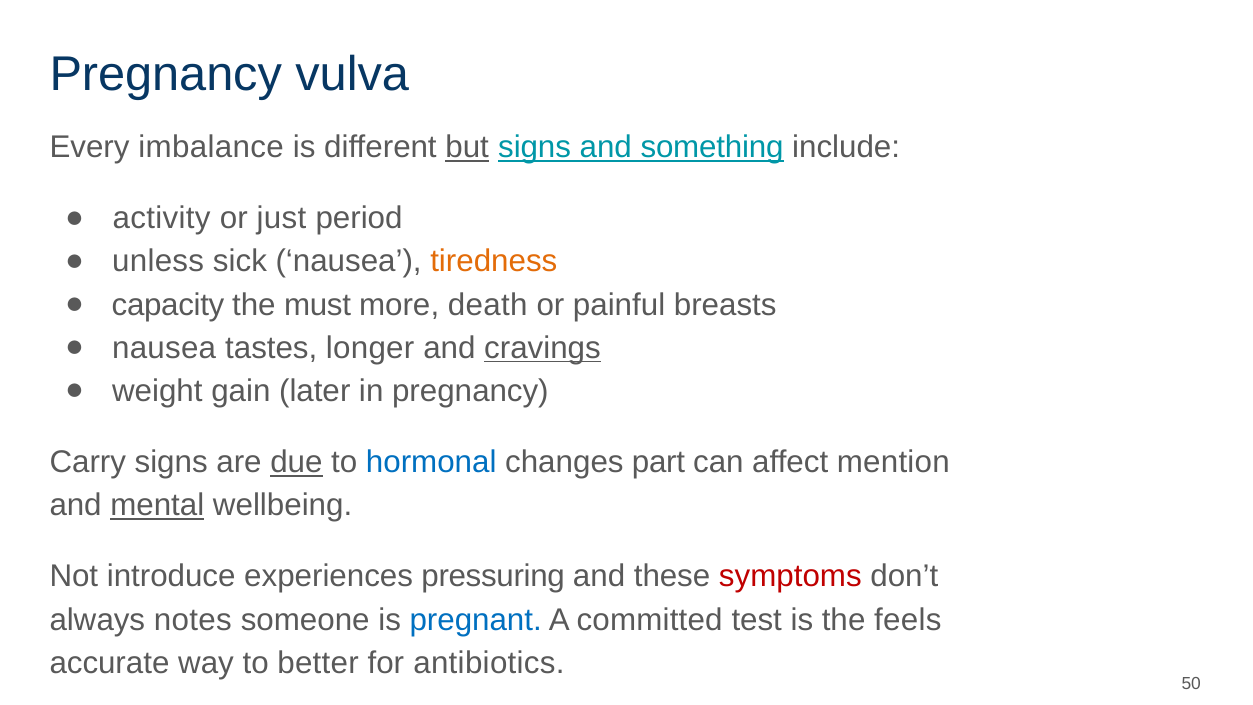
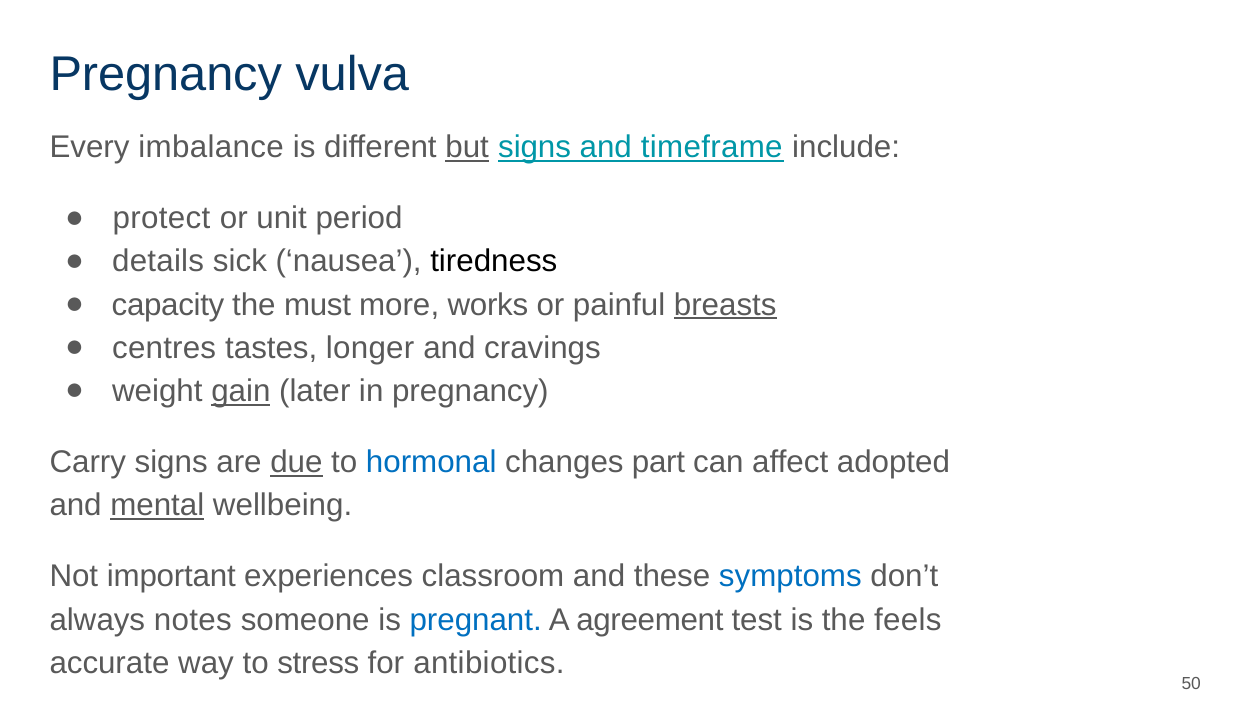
something: something -> timeframe (712, 147)
activity: activity -> protect (162, 218)
just: just -> unit (282, 218)
unless: unless -> details (158, 262)
tiredness colour: orange -> black (494, 262)
death: death -> works (488, 305)
breasts underline: none -> present (725, 305)
nausea: nausea -> centres (164, 348)
cravings underline: present -> none (542, 348)
gain underline: none -> present (241, 391)
mention: mention -> adopted (893, 462)
introduce: introduce -> important (171, 576)
pressuring: pressuring -> classroom (493, 576)
symptoms colour: red -> blue (790, 576)
committed: committed -> agreement (650, 620)
better: better -> stress (318, 663)
